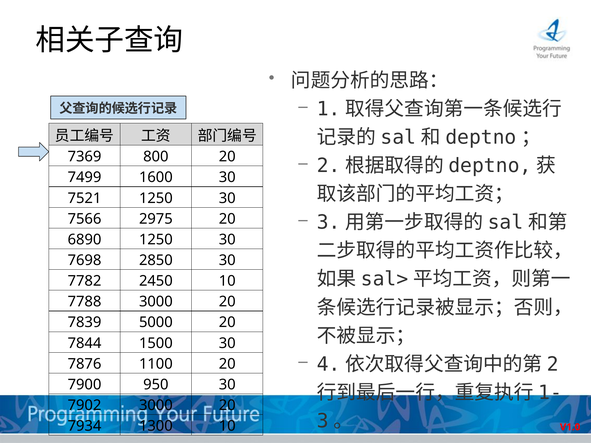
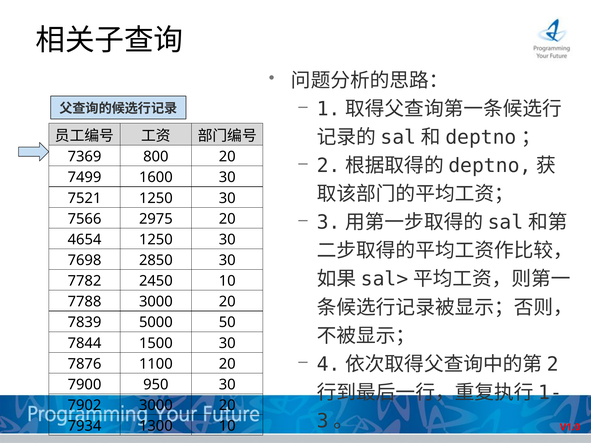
6890: 6890 -> 4654 (85, 240)
5000 20: 20 -> 50 (227, 323)
